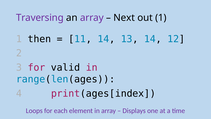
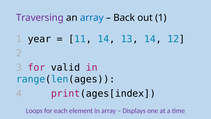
array colour: purple -> blue (92, 18)
Next: Next -> Back (124, 18)
then: then -> year (39, 39)
